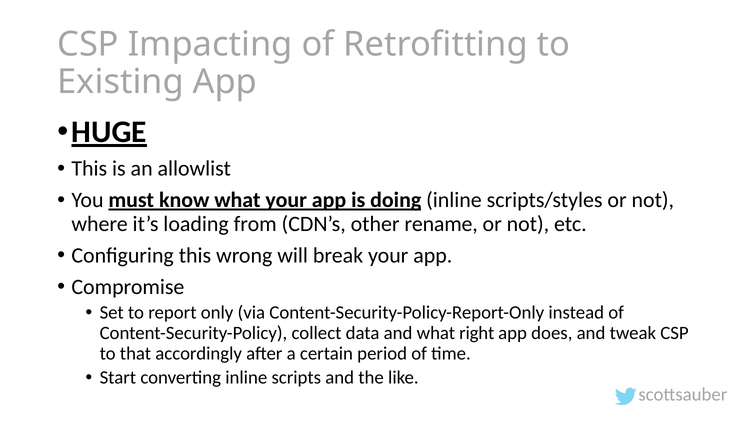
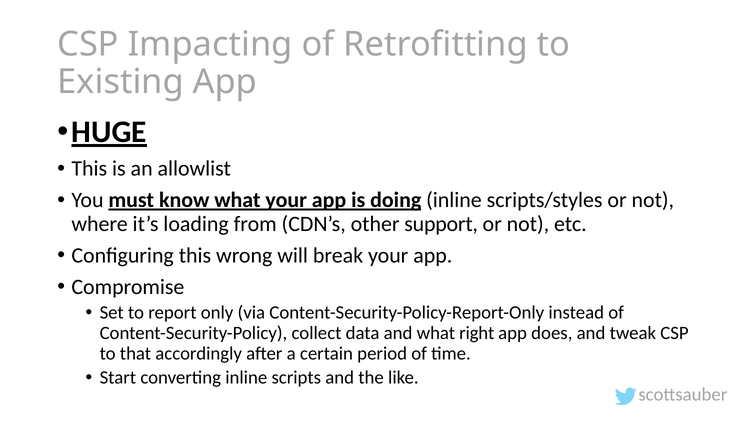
rename: rename -> support (441, 224)
